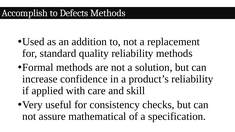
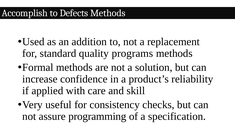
quality reliability: reliability -> programs (132, 53)
mathematical: mathematical -> programming (97, 116)
